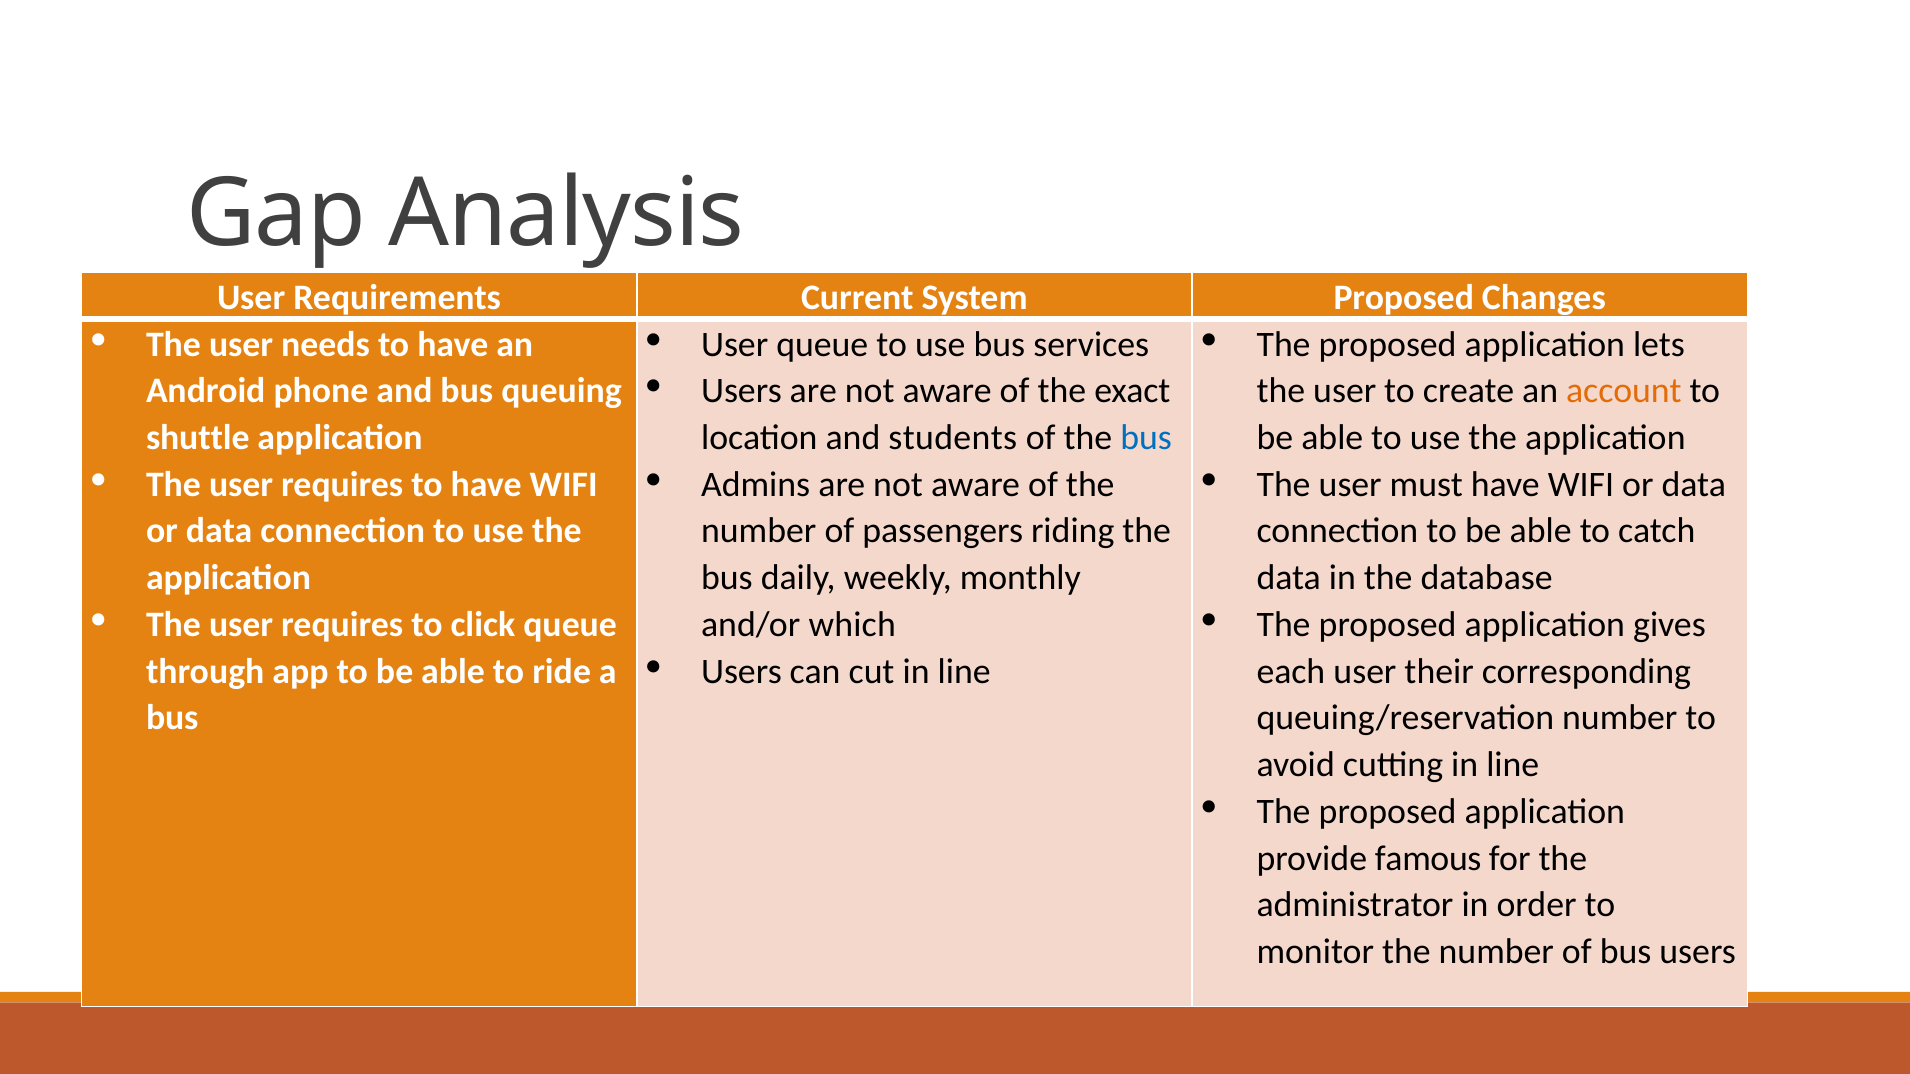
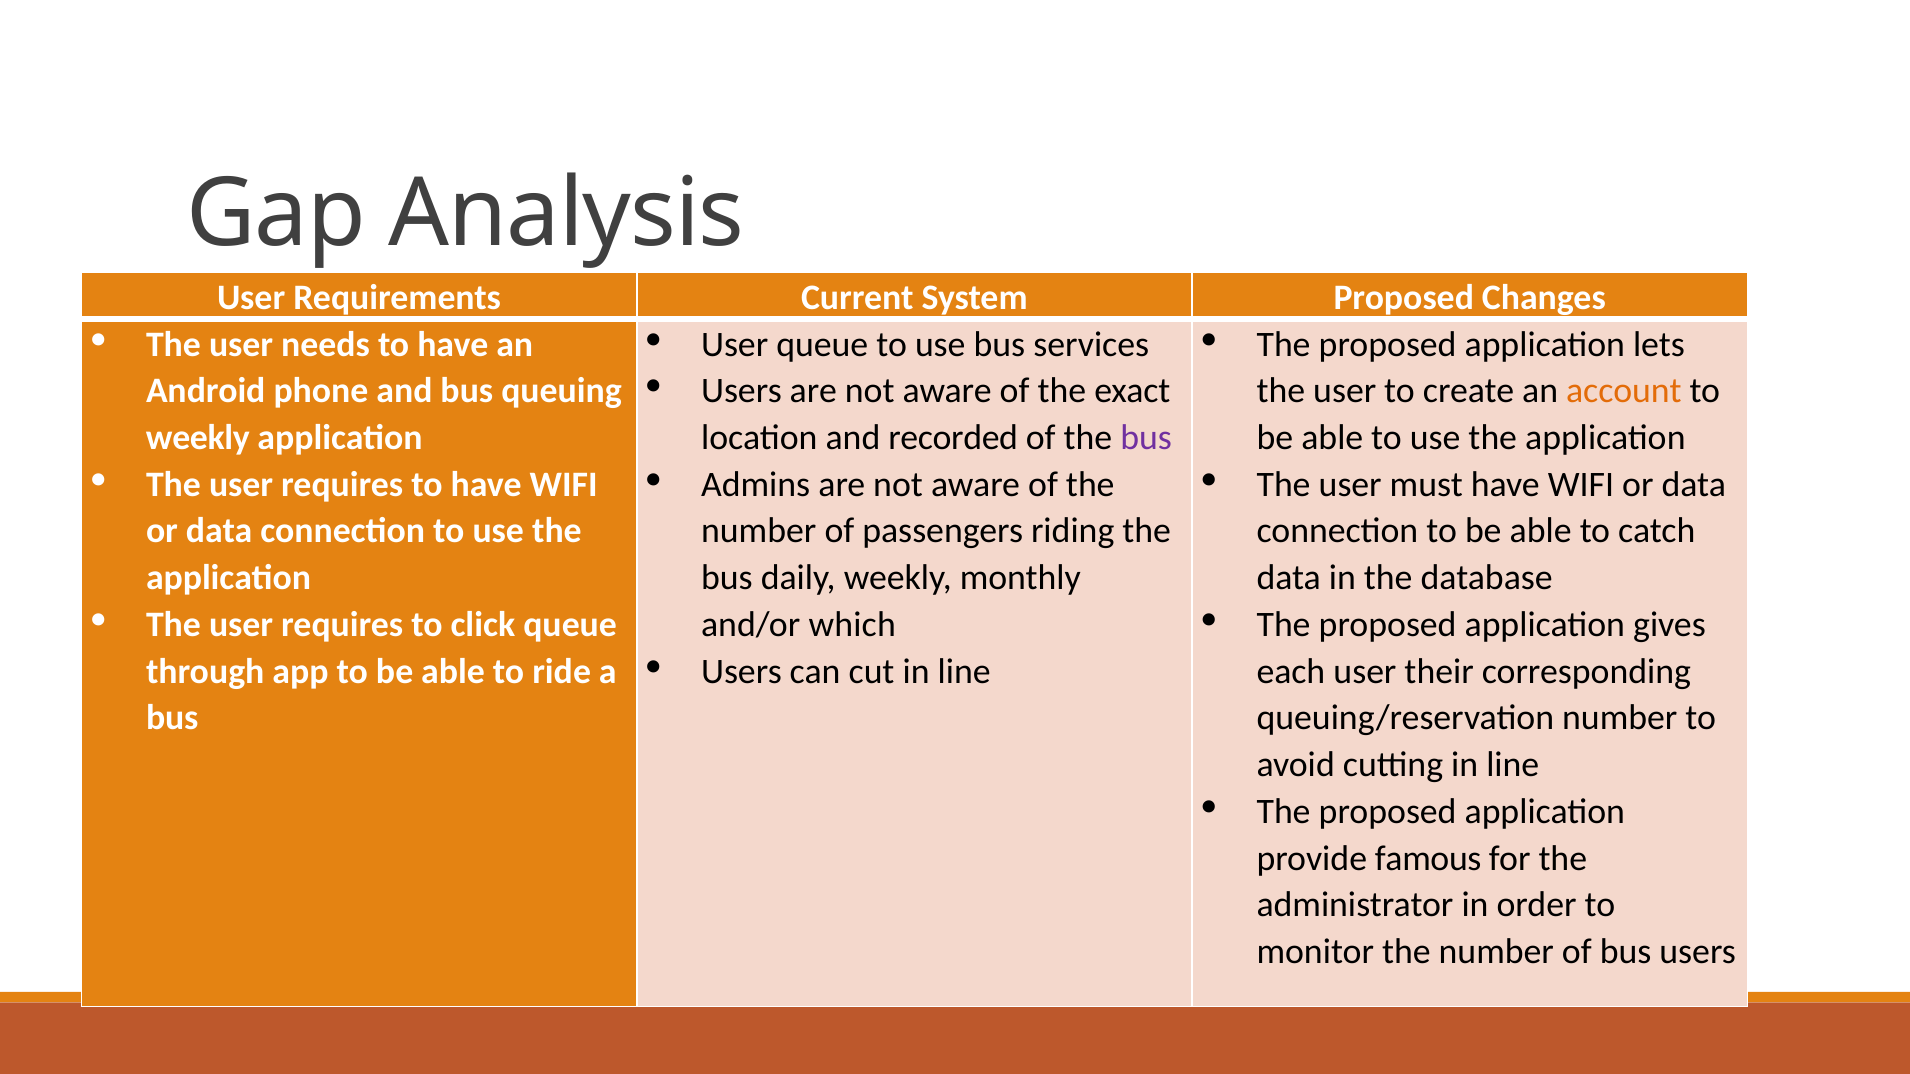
shuttle: shuttle -> weekly (198, 438)
students: students -> recorded (953, 438)
bus colour: blue -> purple (1146, 438)
